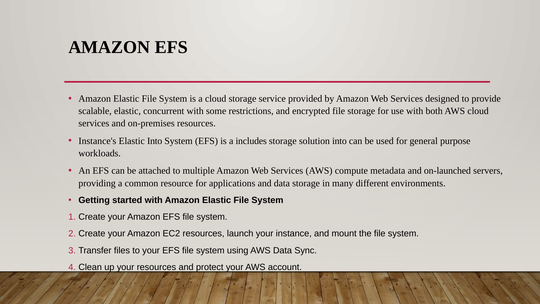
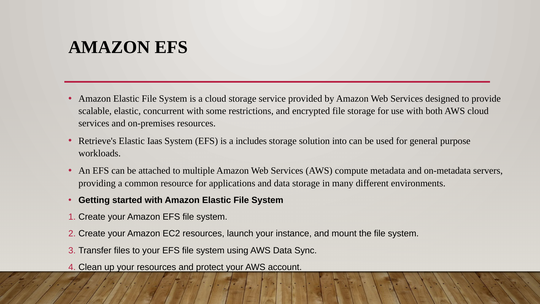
Instance's: Instance's -> Retrieve's (97, 141)
Elastic Into: Into -> Iaas (155, 141)
on-launched: on-launched -> on-metadata (447, 171)
